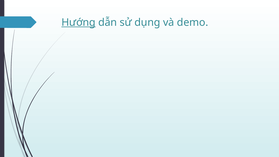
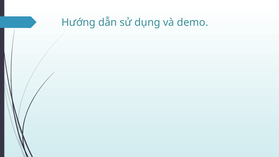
Hướng underline: present -> none (78, 22)
